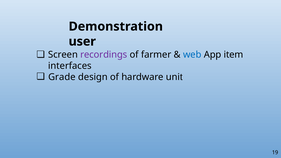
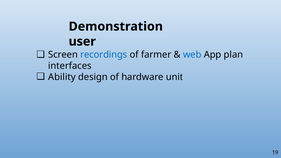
recordings colour: purple -> blue (104, 55)
item: item -> plan (233, 55)
Grade: Grade -> Ability (62, 77)
